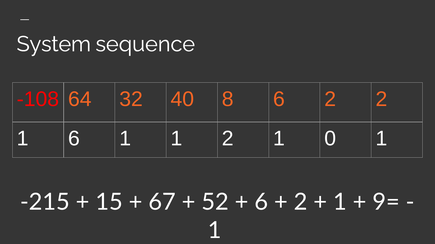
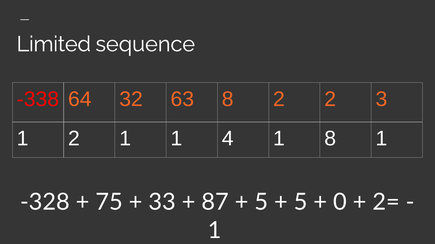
System: System -> Limited (54, 44)
-108: -108 -> -338 (38, 99)
40: 40 -> 63 (182, 99)
8 6: 6 -> 2 (279, 99)
2 2: 2 -> 3 (381, 99)
1 6: 6 -> 2 (74, 139)
1 2: 2 -> 4 (228, 139)
1 0: 0 -> 8 (330, 139)
-215: -215 -> -328 (45, 203)
15: 15 -> 75 (109, 203)
67: 67 -> 33 (162, 203)
52: 52 -> 87 (215, 203)
6: 6 -> 5 (261, 203)
2: 2 -> 5 (301, 203)
1: 1 -> 0 (340, 203)
9=: 9= -> 2= (386, 203)
